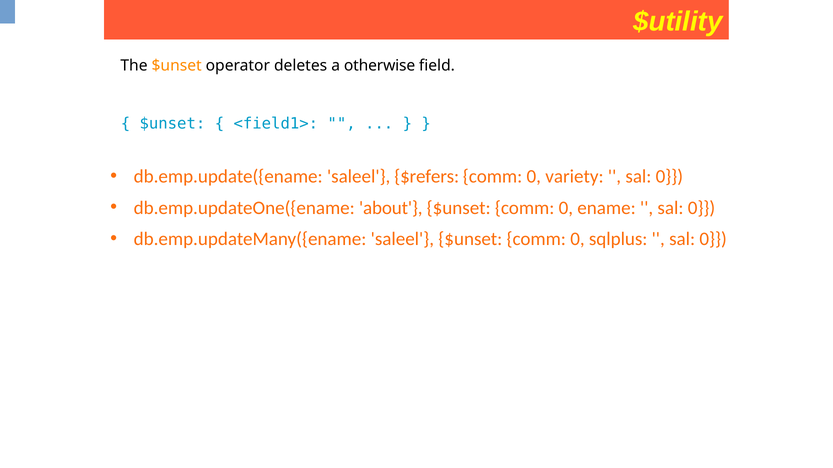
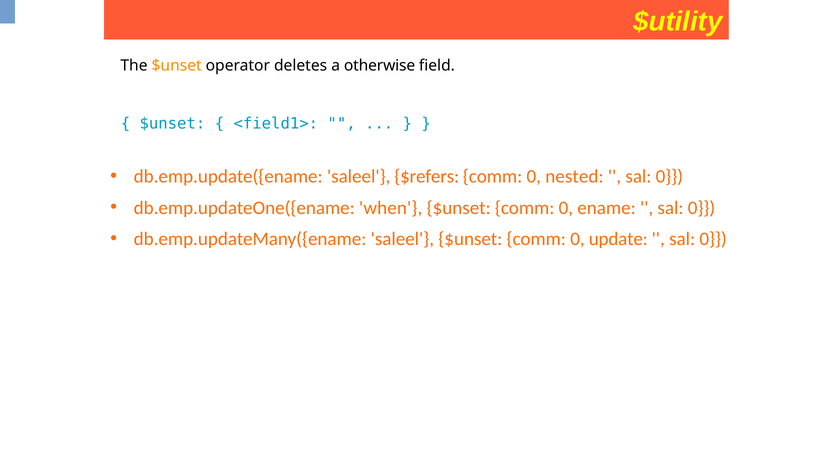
variety: variety -> nested (574, 177)
about: about -> when (391, 208)
sqlplus: sqlplus -> update (618, 239)
